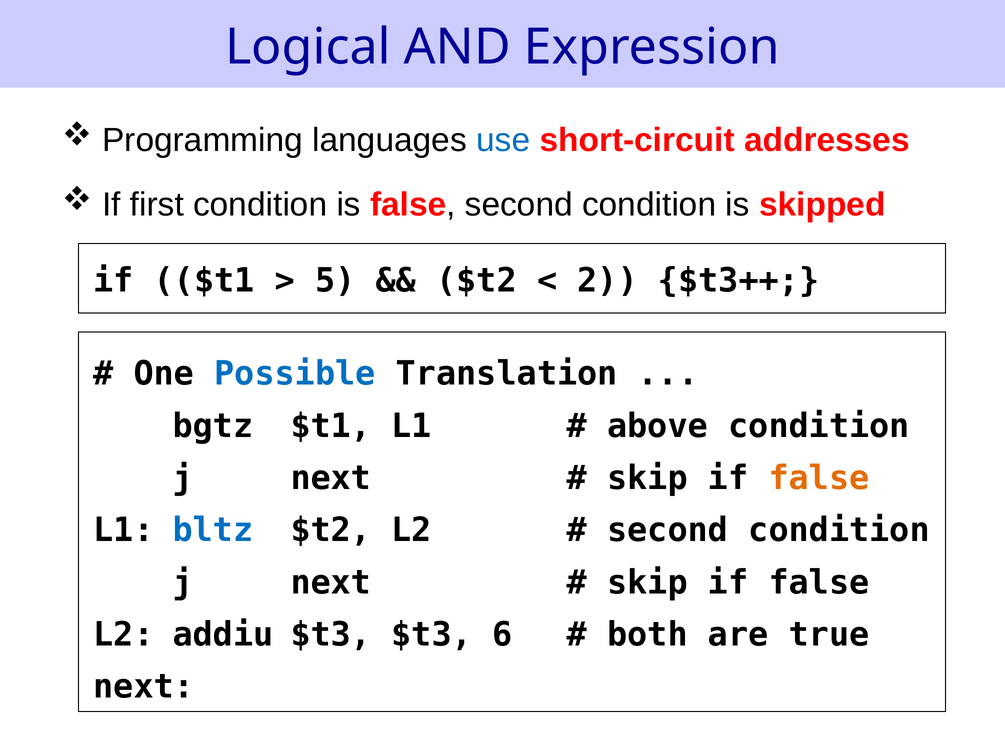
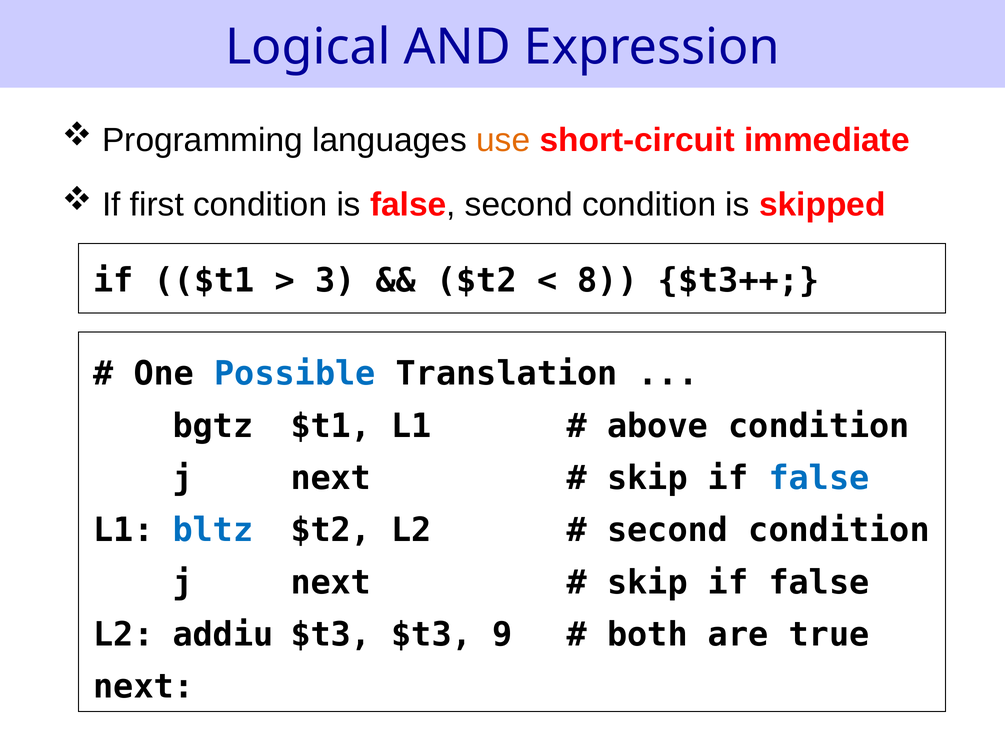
use colour: blue -> orange (503, 140)
addresses: addresses -> immediate (827, 140)
5: 5 -> 3 (335, 281)
2: 2 -> 8 (607, 281)
false colour: orange -> blue (819, 479)
6: 6 -> 9 (502, 635)
